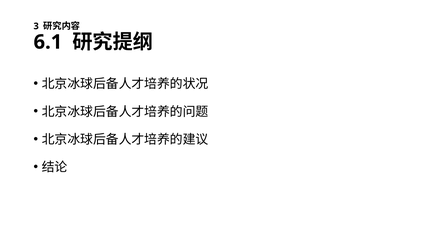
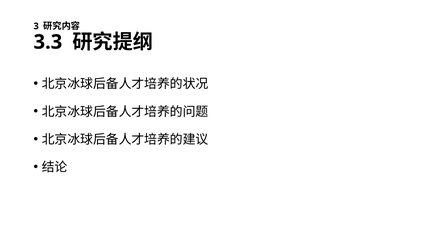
6.1: 6.1 -> 3.3 (48, 42)
